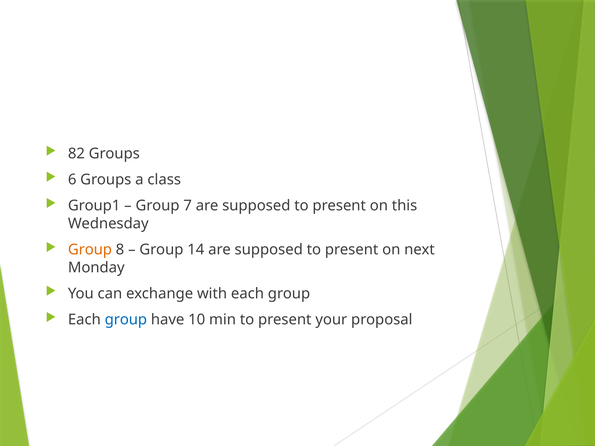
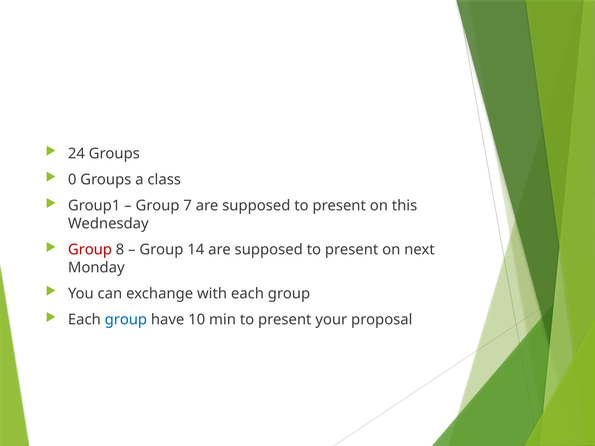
82: 82 -> 24 (76, 154)
6: 6 -> 0 (72, 180)
Group colour: orange -> red (90, 250)
